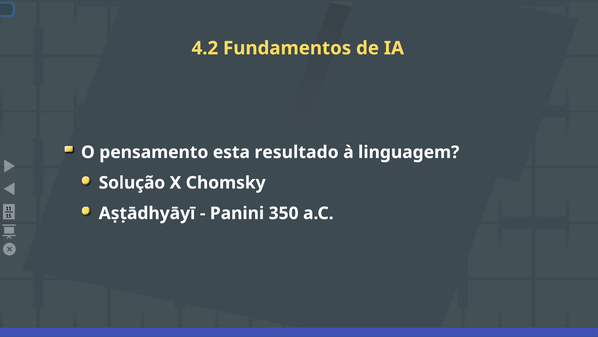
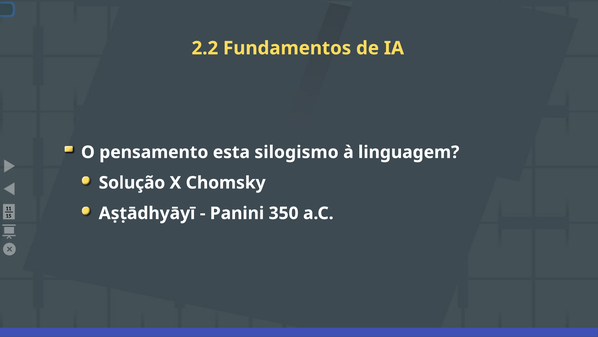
4.2: 4.2 -> 2.2 (205, 48)
resultado: resultado -> silogismo (297, 152)
